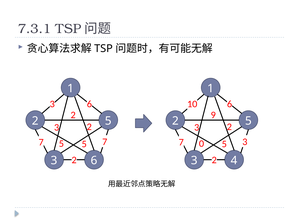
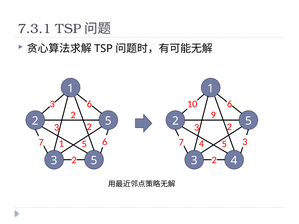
7 5: 5 -> 1 (61, 144)
7 0: 0 -> 4 (201, 144)
5 7: 7 -> 6 (105, 142)
3 6: 6 -> 5 (94, 161)
